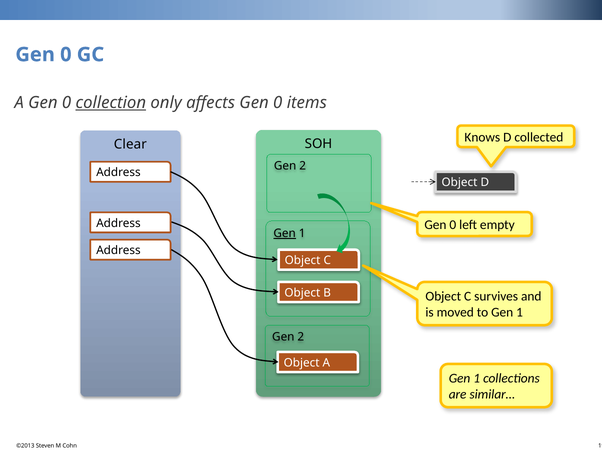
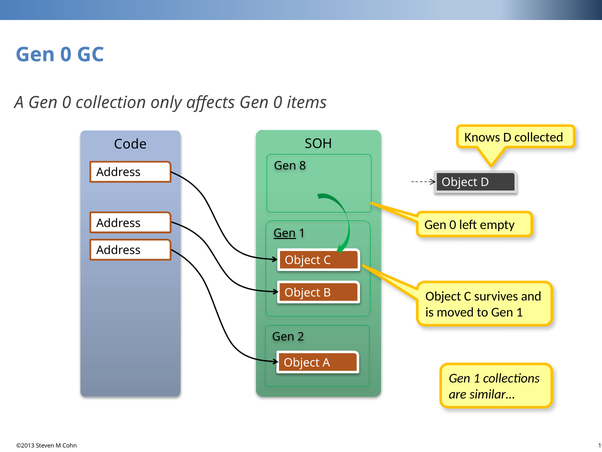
collection underline: present -> none (111, 102)
Clear: Clear -> Code (130, 144)
2: 2 -> 8 (303, 166)
